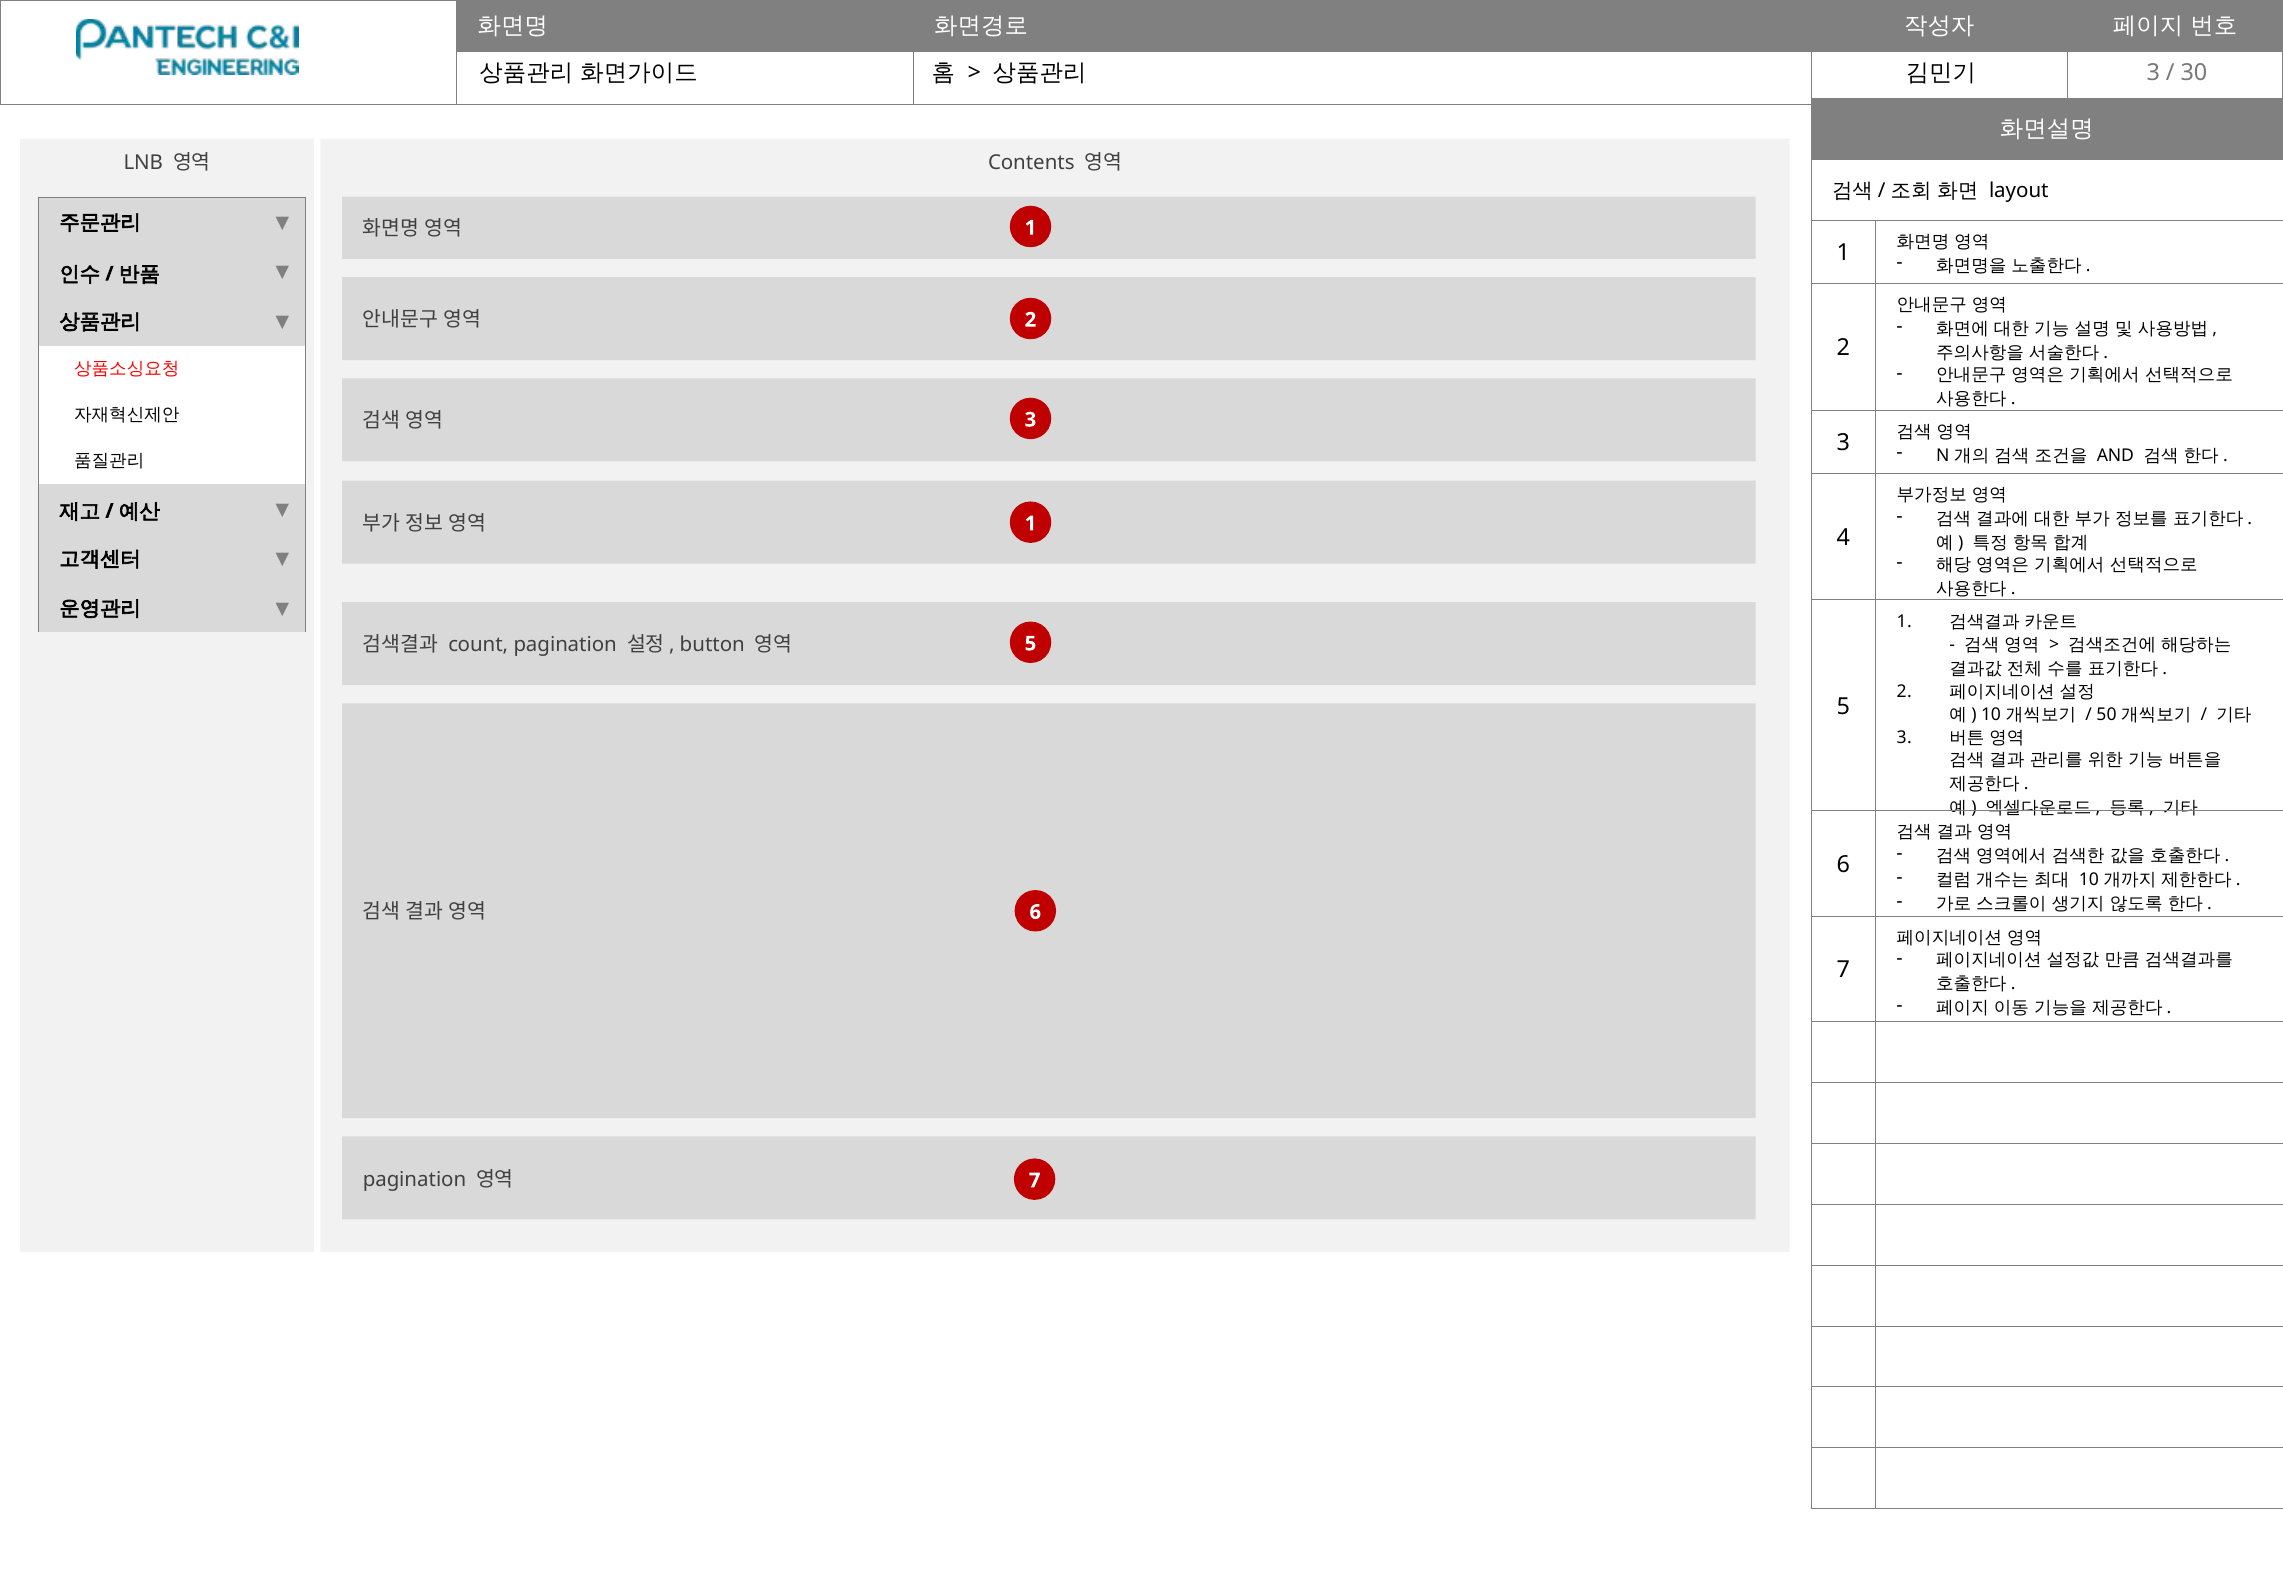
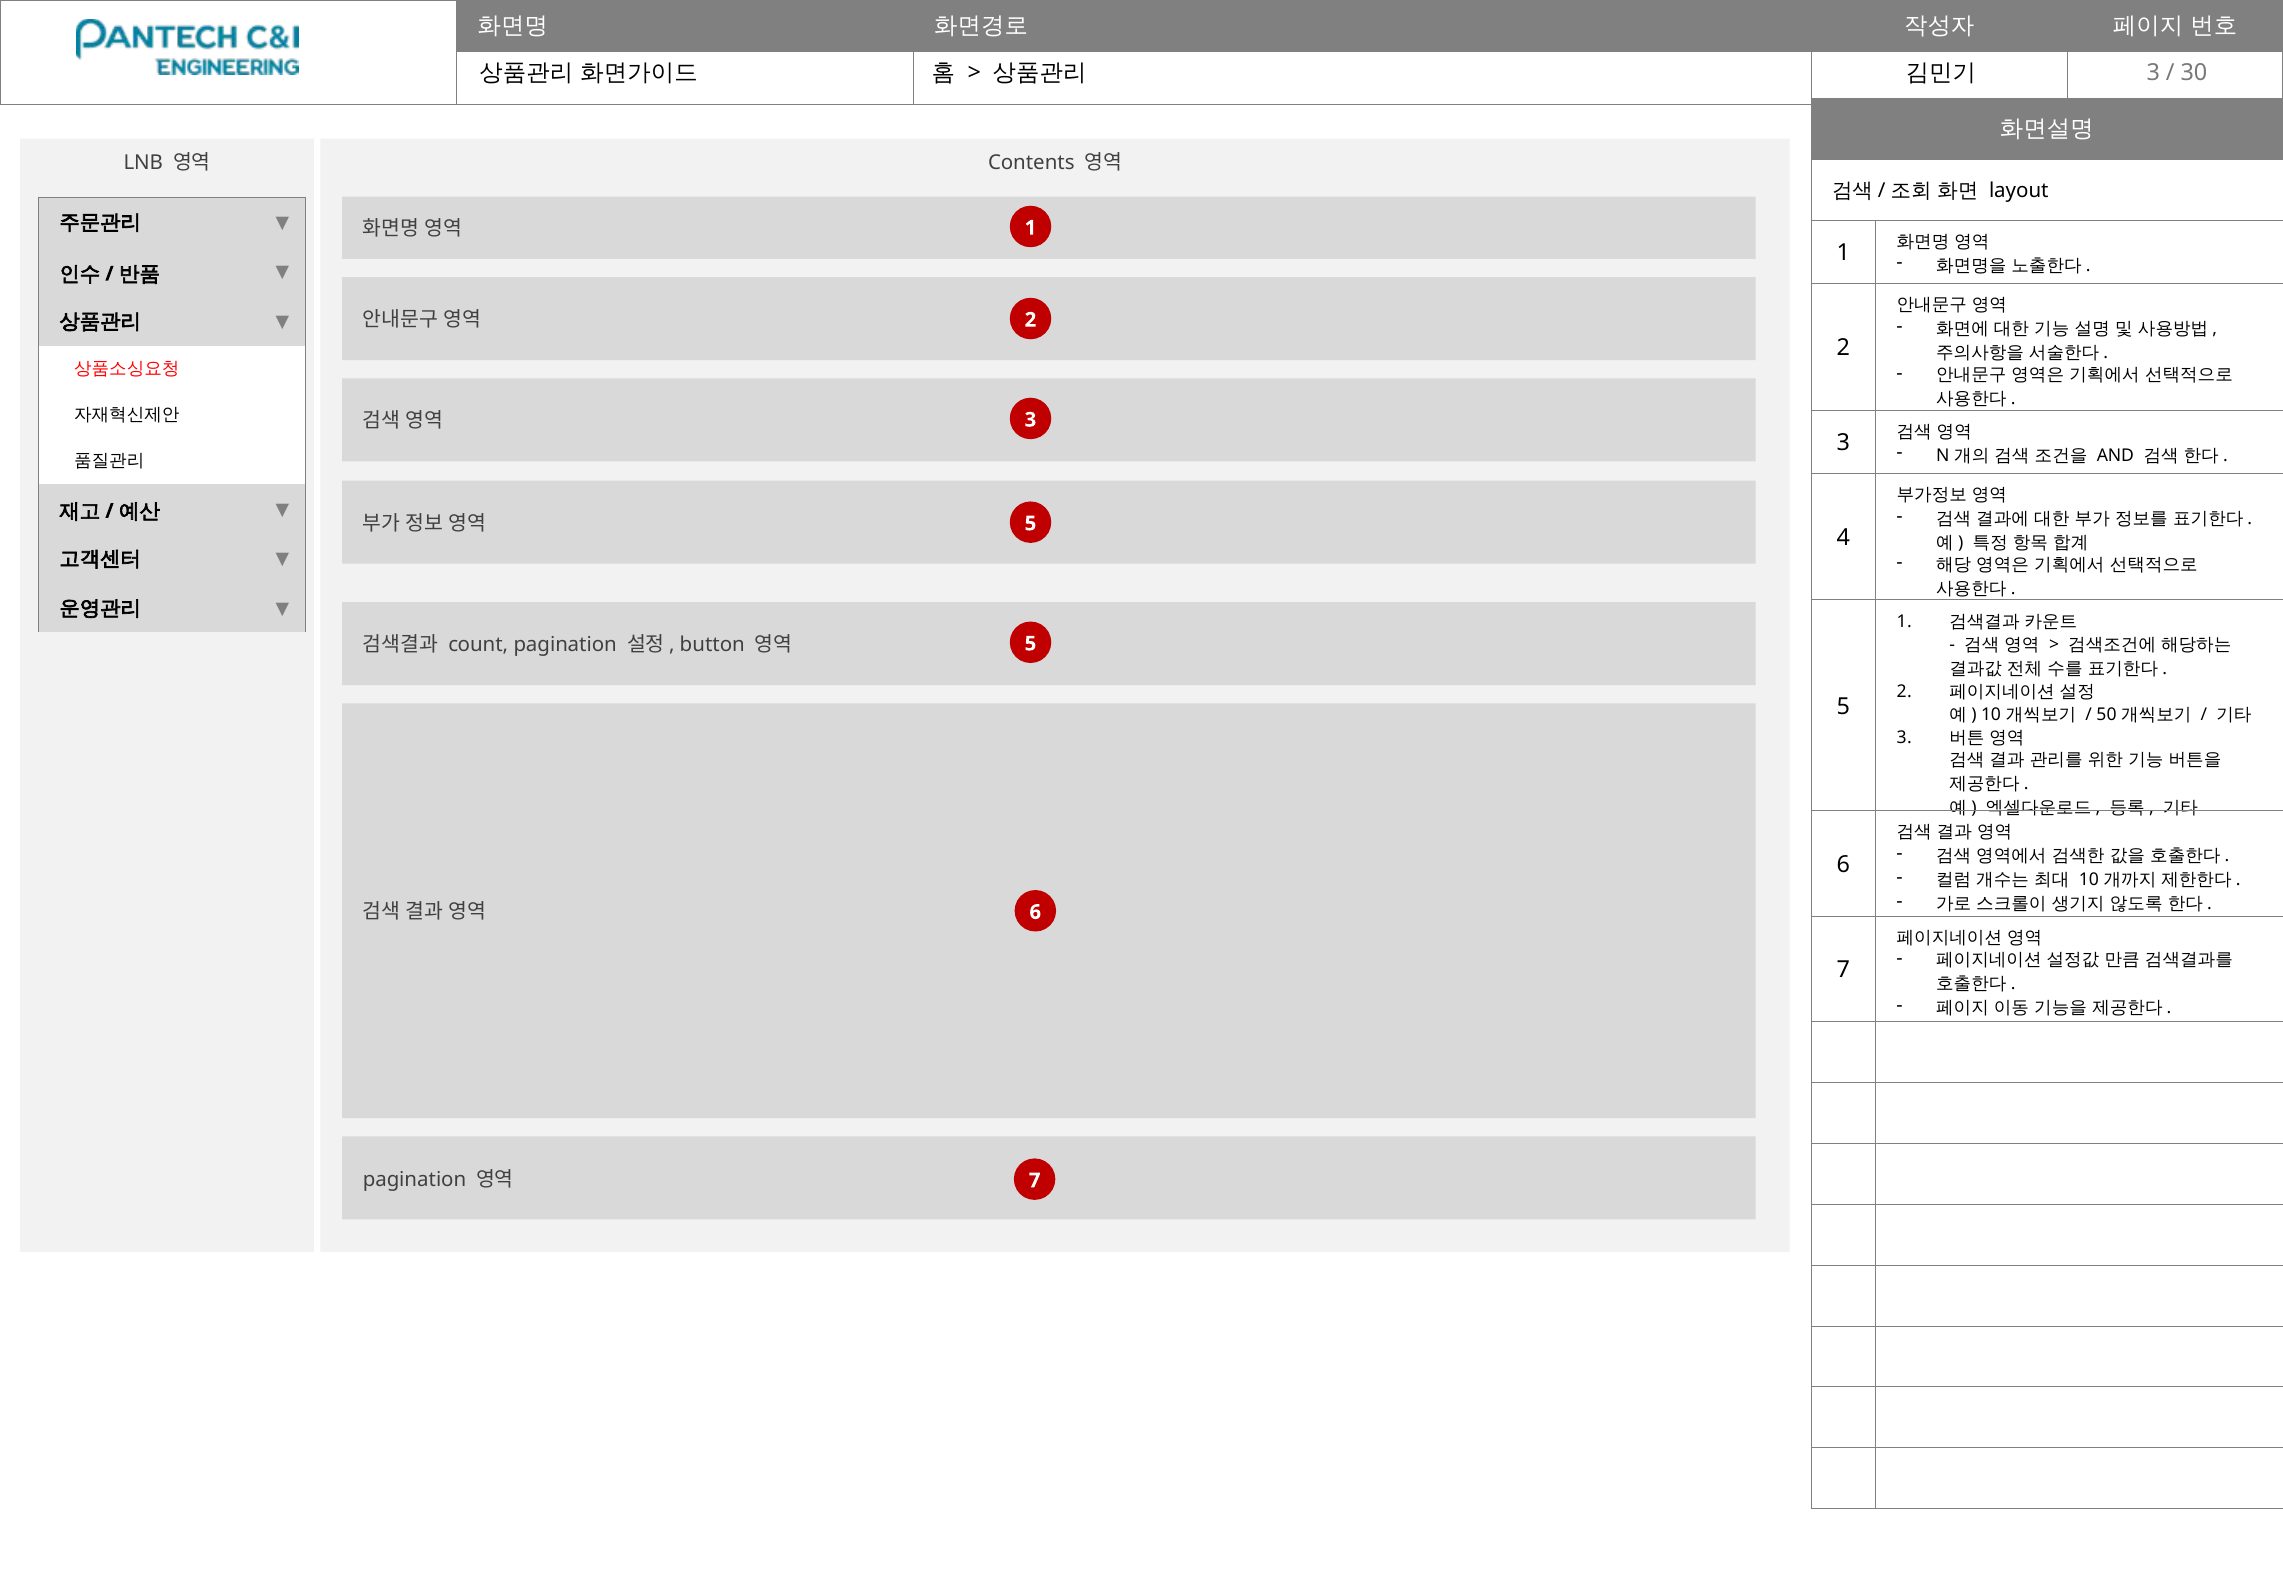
1: 1 -> 5 (1031, 523)
